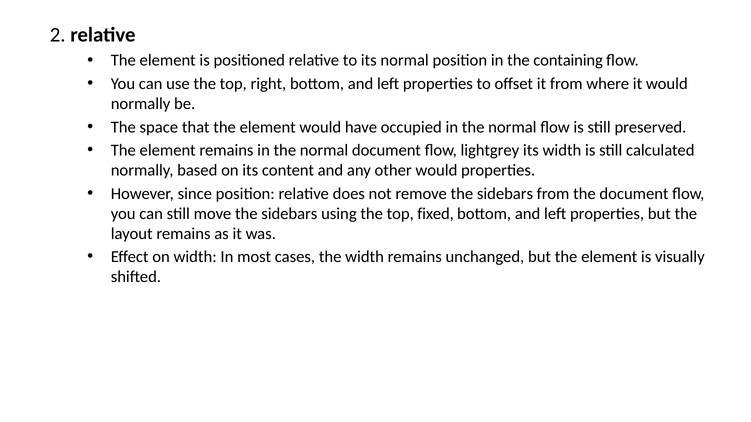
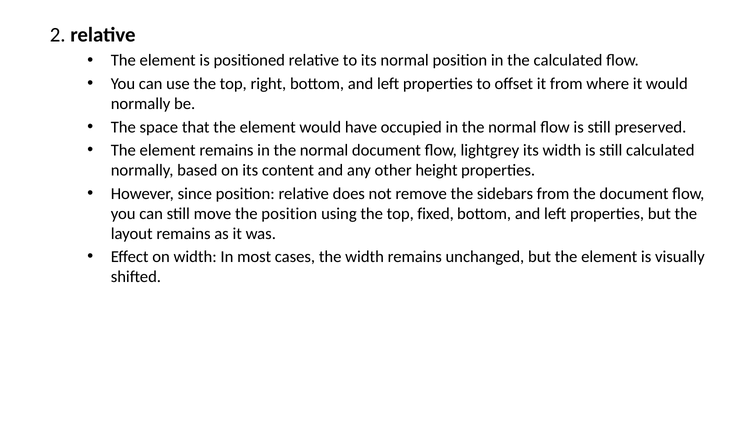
the containing: containing -> calculated (568, 61)
other would: would -> height (436, 170)
move the sidebars: sidebars -> position (289, 214)
